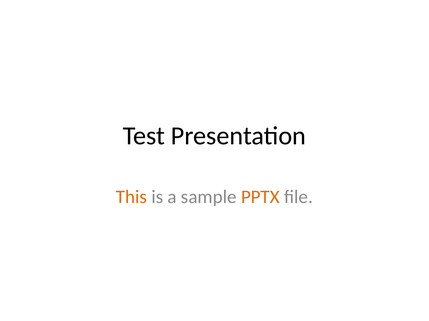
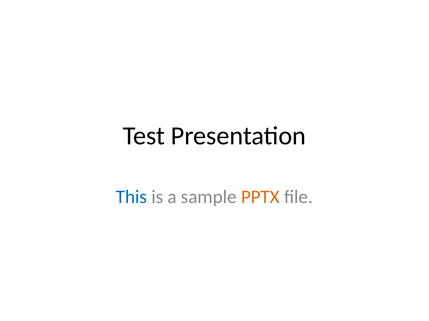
This colour: orange -> blue (131, 197)
